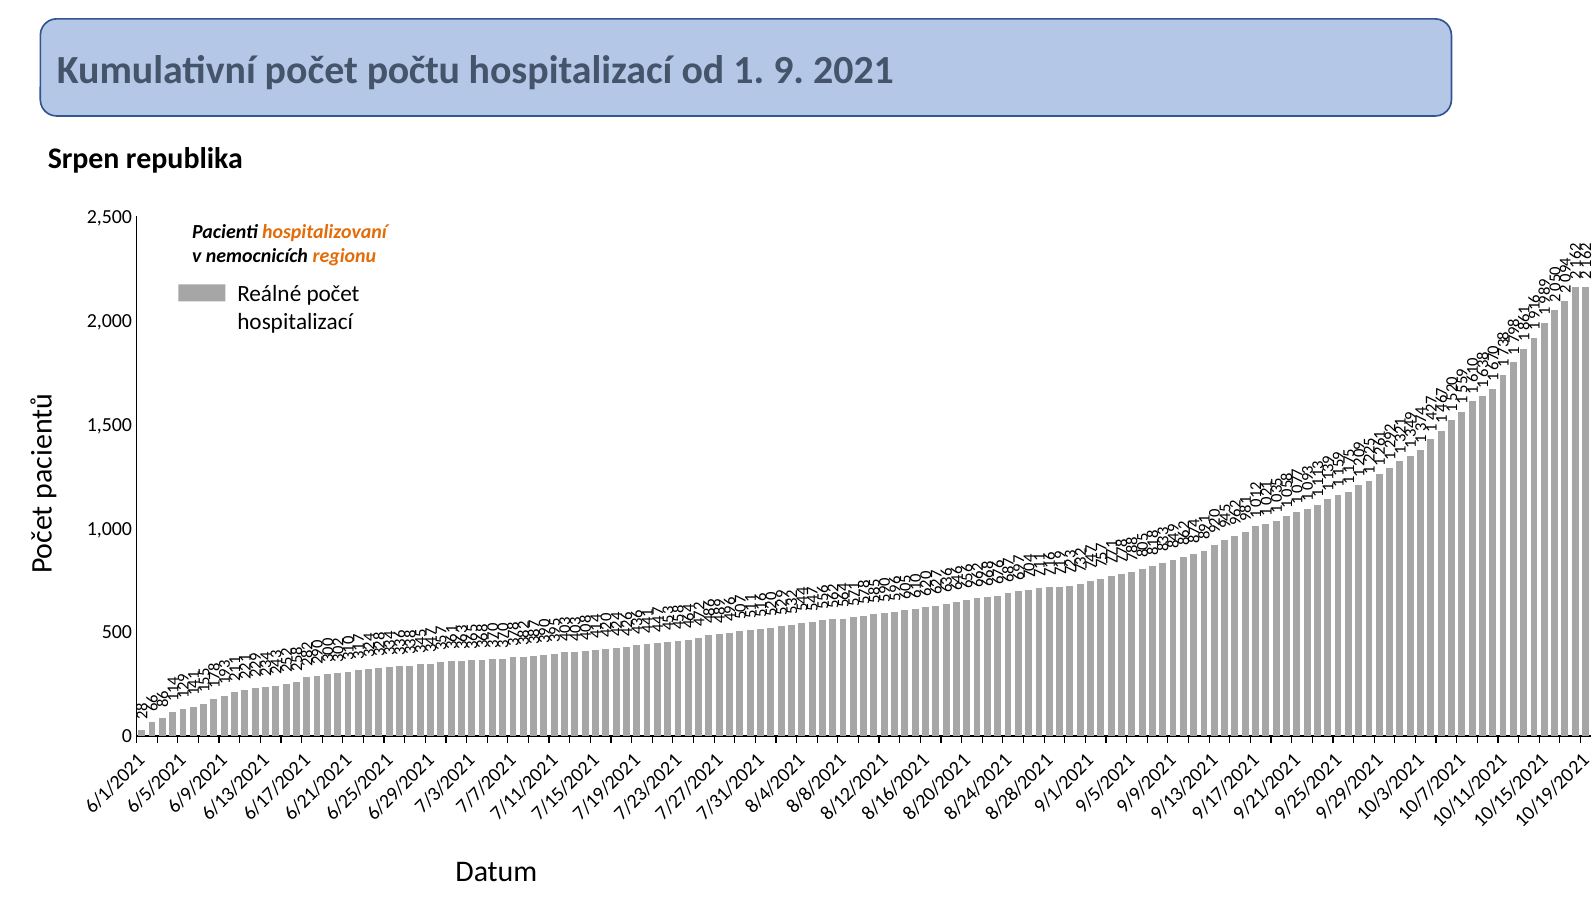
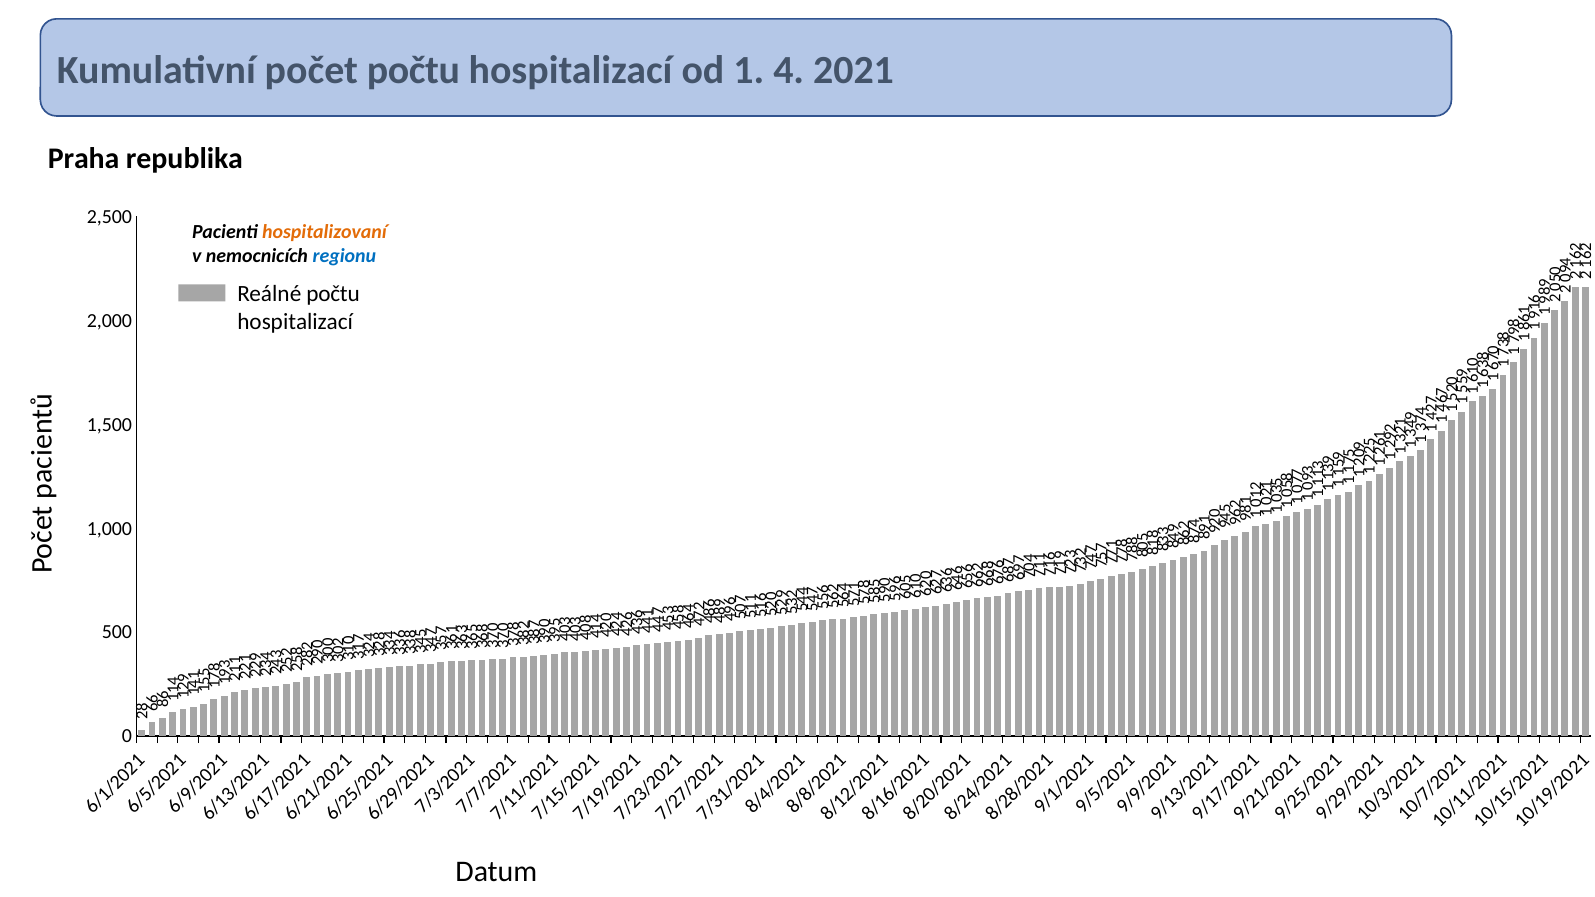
od 1 9: 9 -> 4 (789, 70)
Srpen: Srpen -> Praha (84, 159)
regionu colour: orange -> blue (344, 256)
Reálné počet: počet -> počtu (333, 294)
